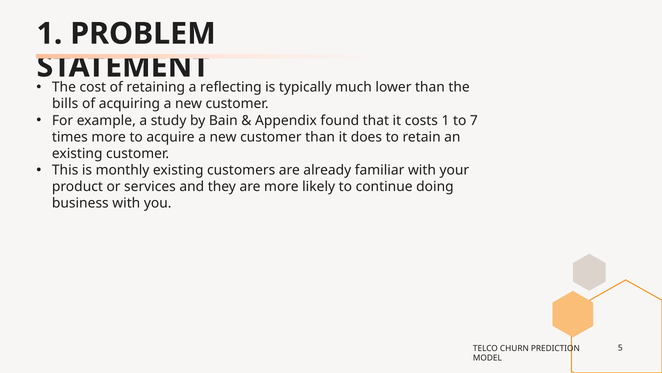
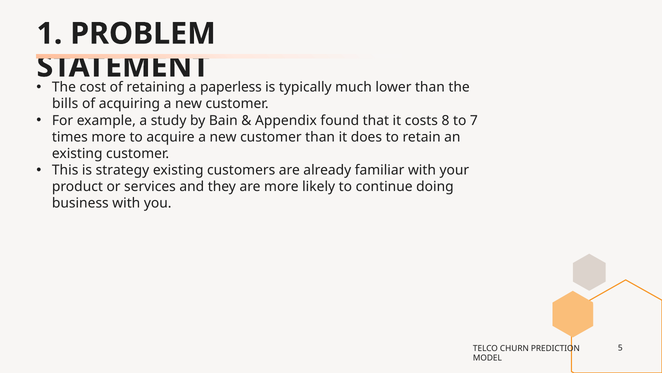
reflecting: reflecting -> paperless (231, 87)
costs 1: 1 -> 8 (446, 120)
monthly: monthly -> strategy (122, 170)
